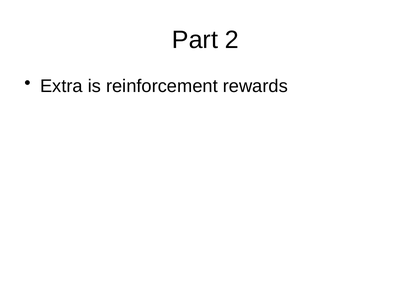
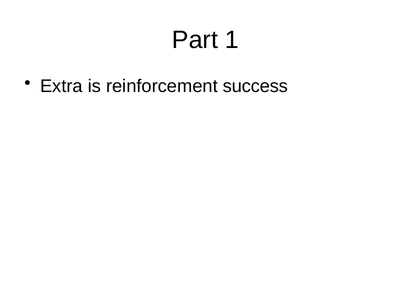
2: 2 -> 1 (232, 40)
rewards: rewards -> success (255, 86)
